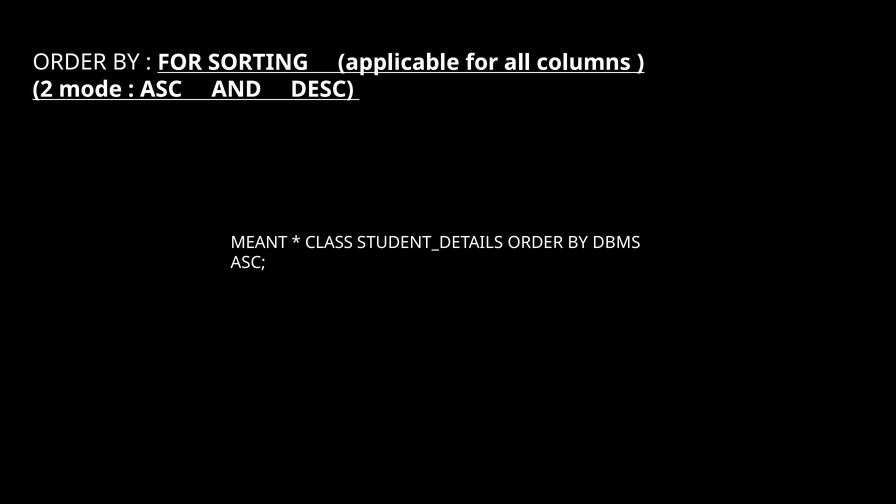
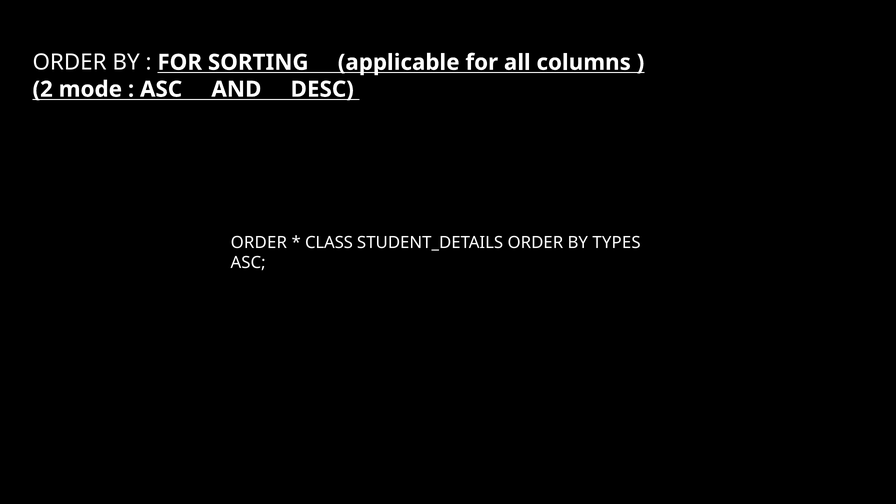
MEANT: MEANT -> ORDER (259, 243)
DBMS: DBMS -> TYPES (617, 243)
